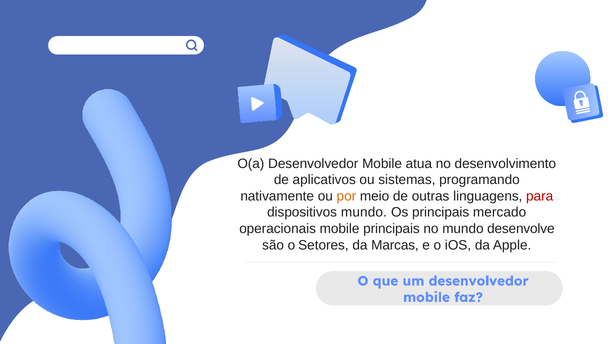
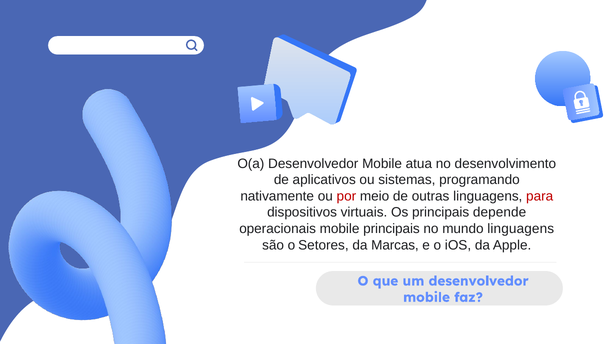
por colour: orange -> red (346, 196)
dispositivos mundo: mundo -> virtuais (364, 212)
mercado: mercado -> depende (500, 212)
mundo desenvolve: desenvolve -> linguagens (521, 229)
